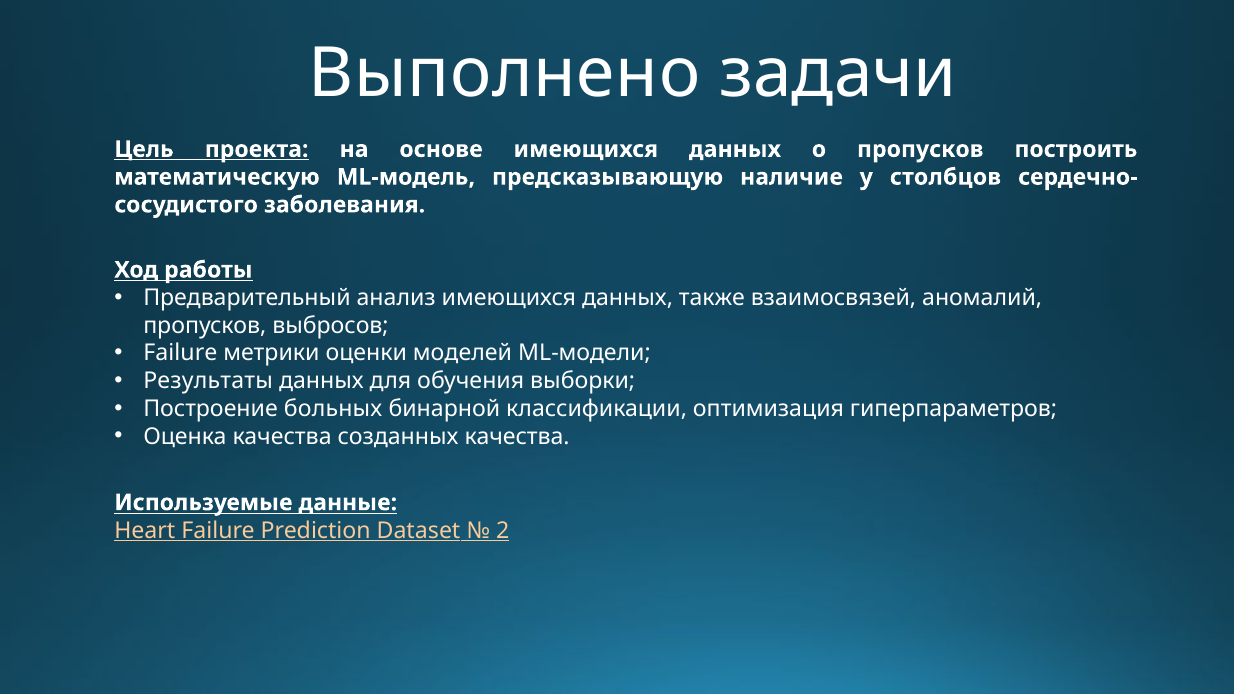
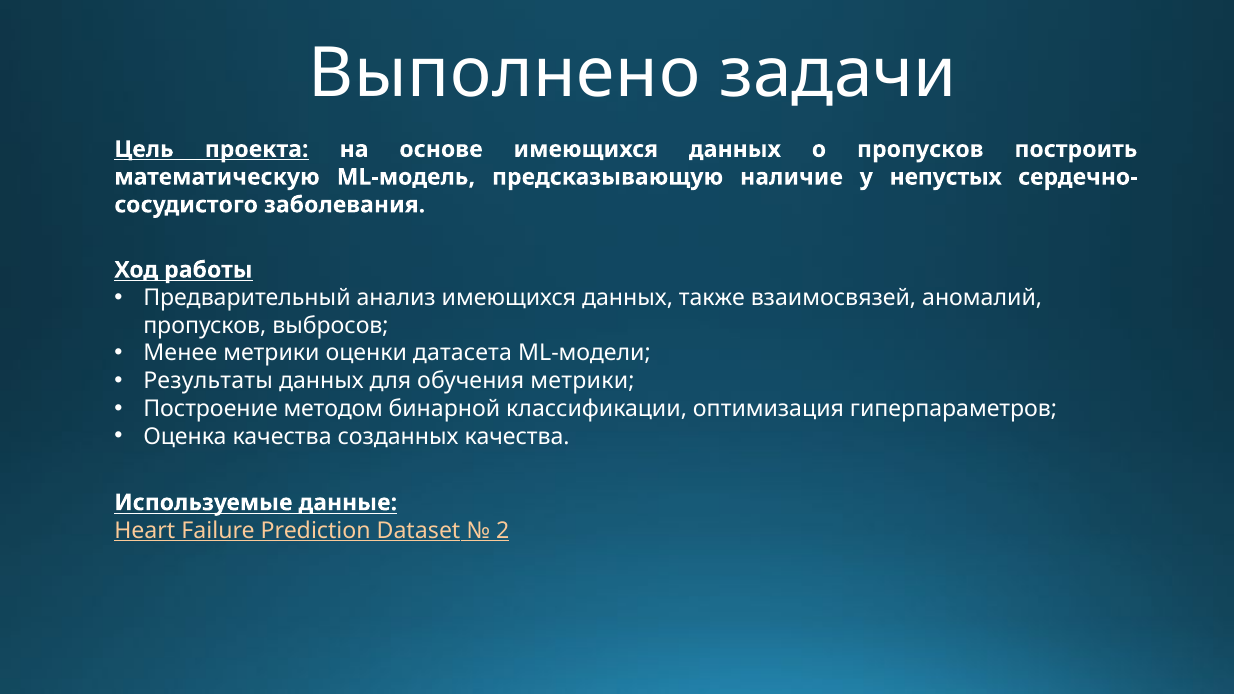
столбцов: столбцов -> непустых (946, 177)
Failure: Failure -> Менее (180, 353)
моделей: моделей -> датасета (462, 353)
обучения выборки: выборки -> метрики (583, 381)
больных: больных -> методом (333, 409)
